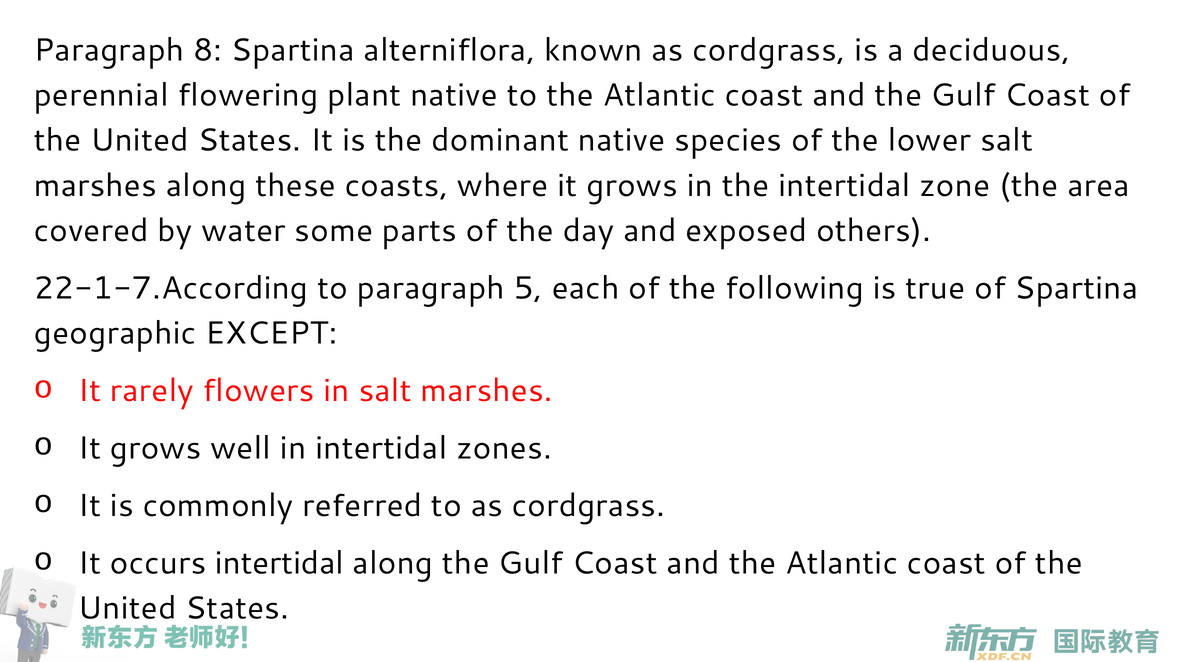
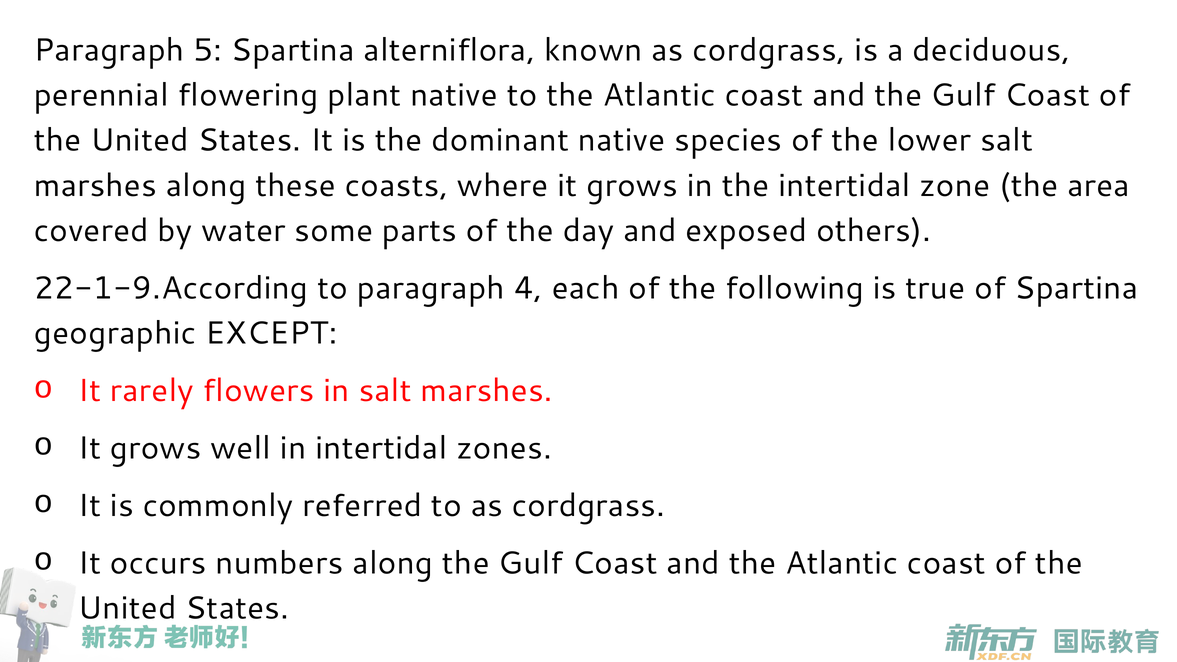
8: 8 -> 5 (208, 50)
22-1-7.According: 22-1-7.According -> 22-1-9.According (171, 288)
5: 5 -> 4 (528, 288)
occurs intertidal: intertidal -> numbers (279, 563)
